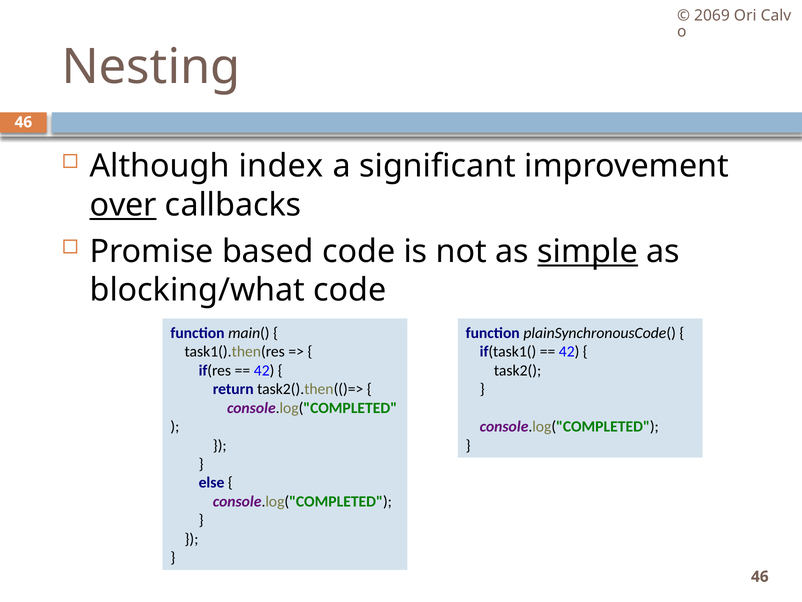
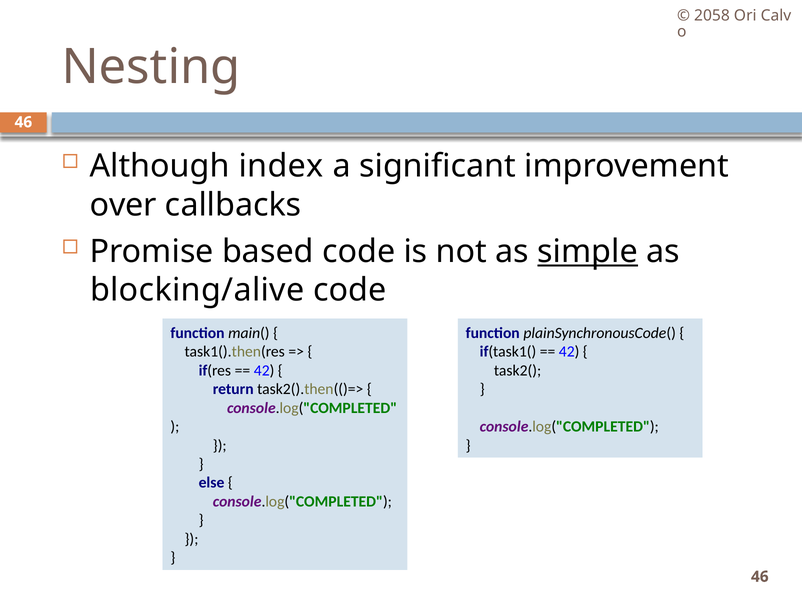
2069: 2069 -> 2058 (712, 16)
over underline: present -> none (123, 205)
blocking/what: blocking/what -> blocking/alive (197, 290)
